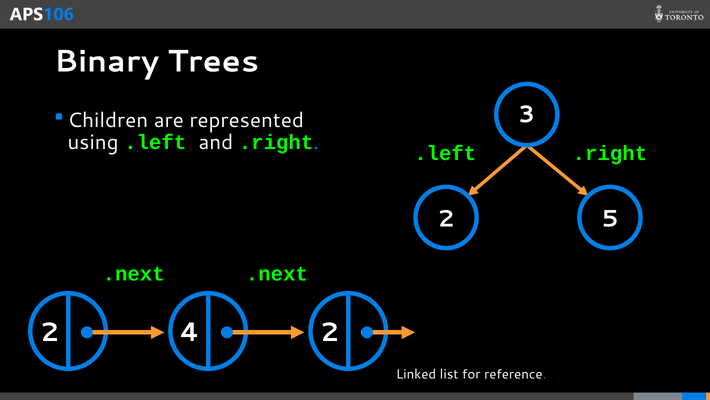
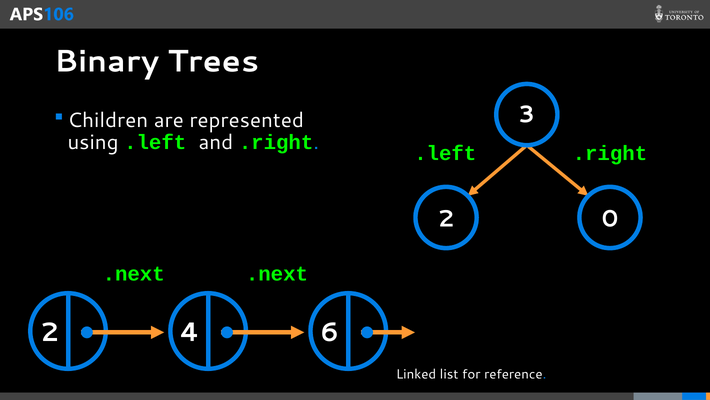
5: 5 -> 0 (610, 219)
4 2: 2 -> 6 (330, 332)
